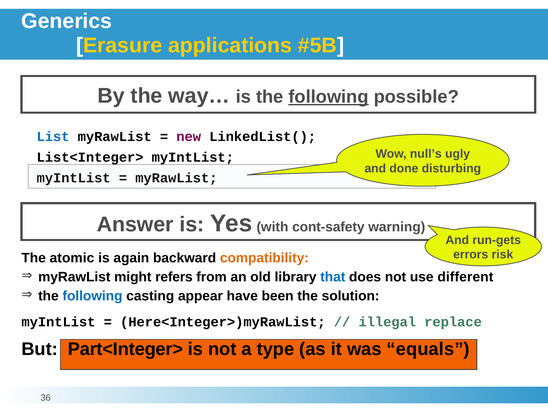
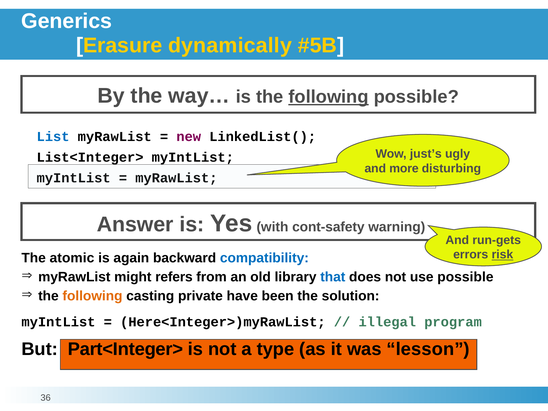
applications: applications -> dynamically (230, 45)
null’s: null’s -> just’s (426, 154)
done: done -> more (404, 168)
risk underline: none -> present (502, 255)
compatibility colour: orange -> blue (264, 258)
use different: different -> possible (465, 277)
following colour: blue -> orange (92, 296)
appear: appear -> private (200, 296)
replace: replace -> program (453, 322)
equals: equals -> lesson (428, 349)
